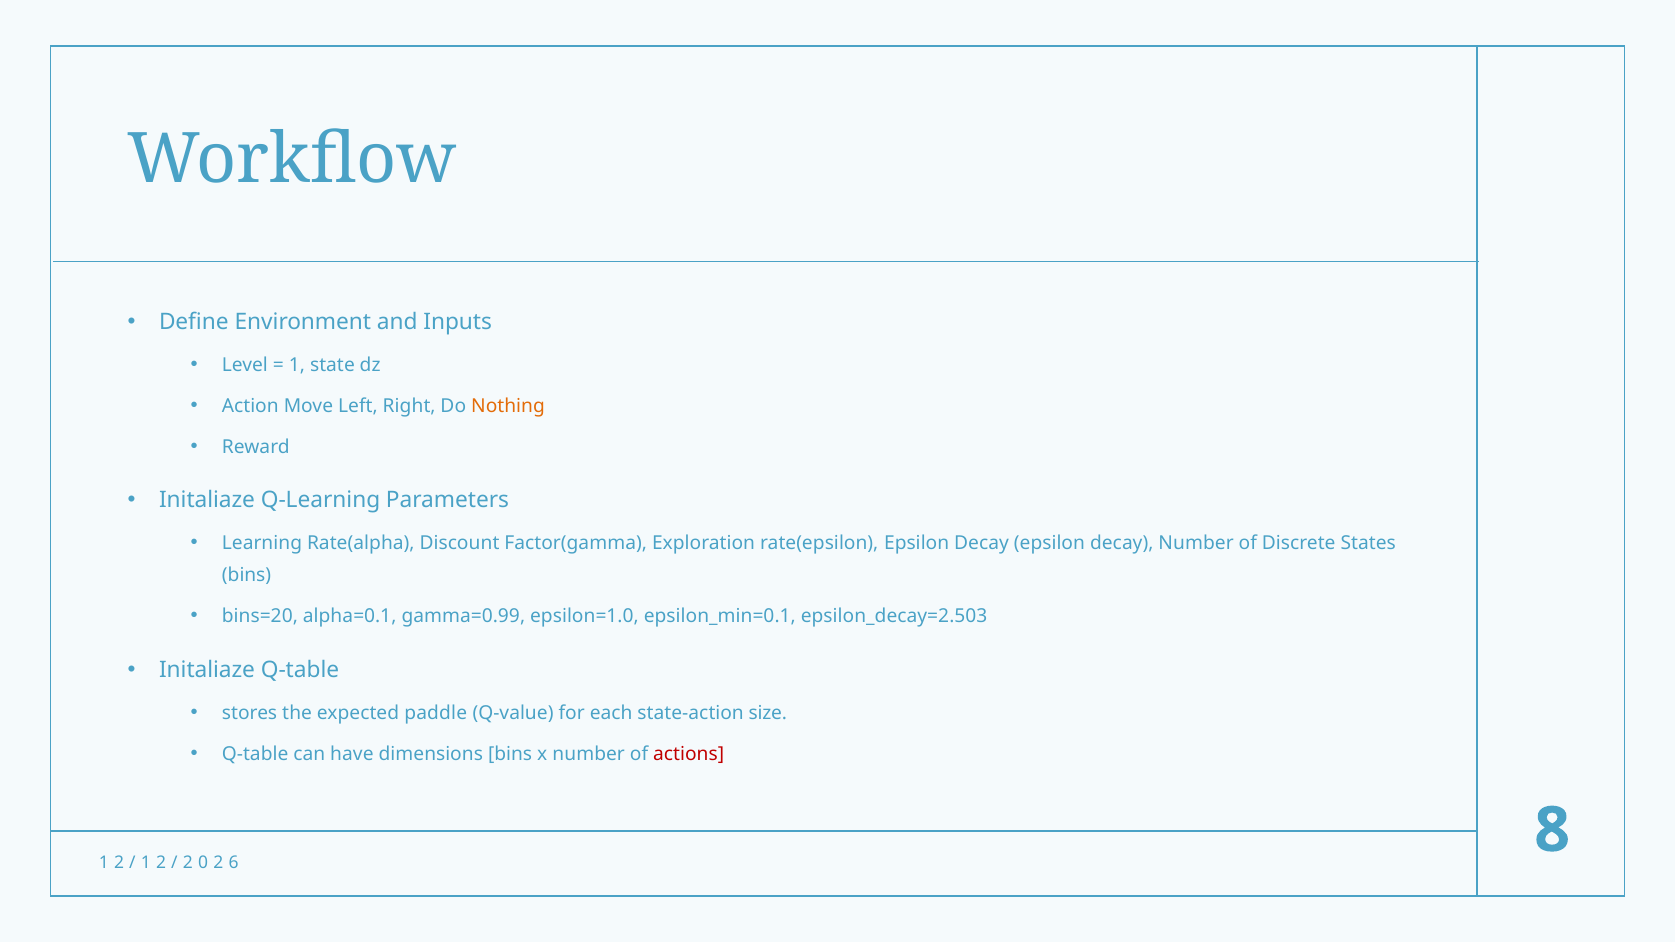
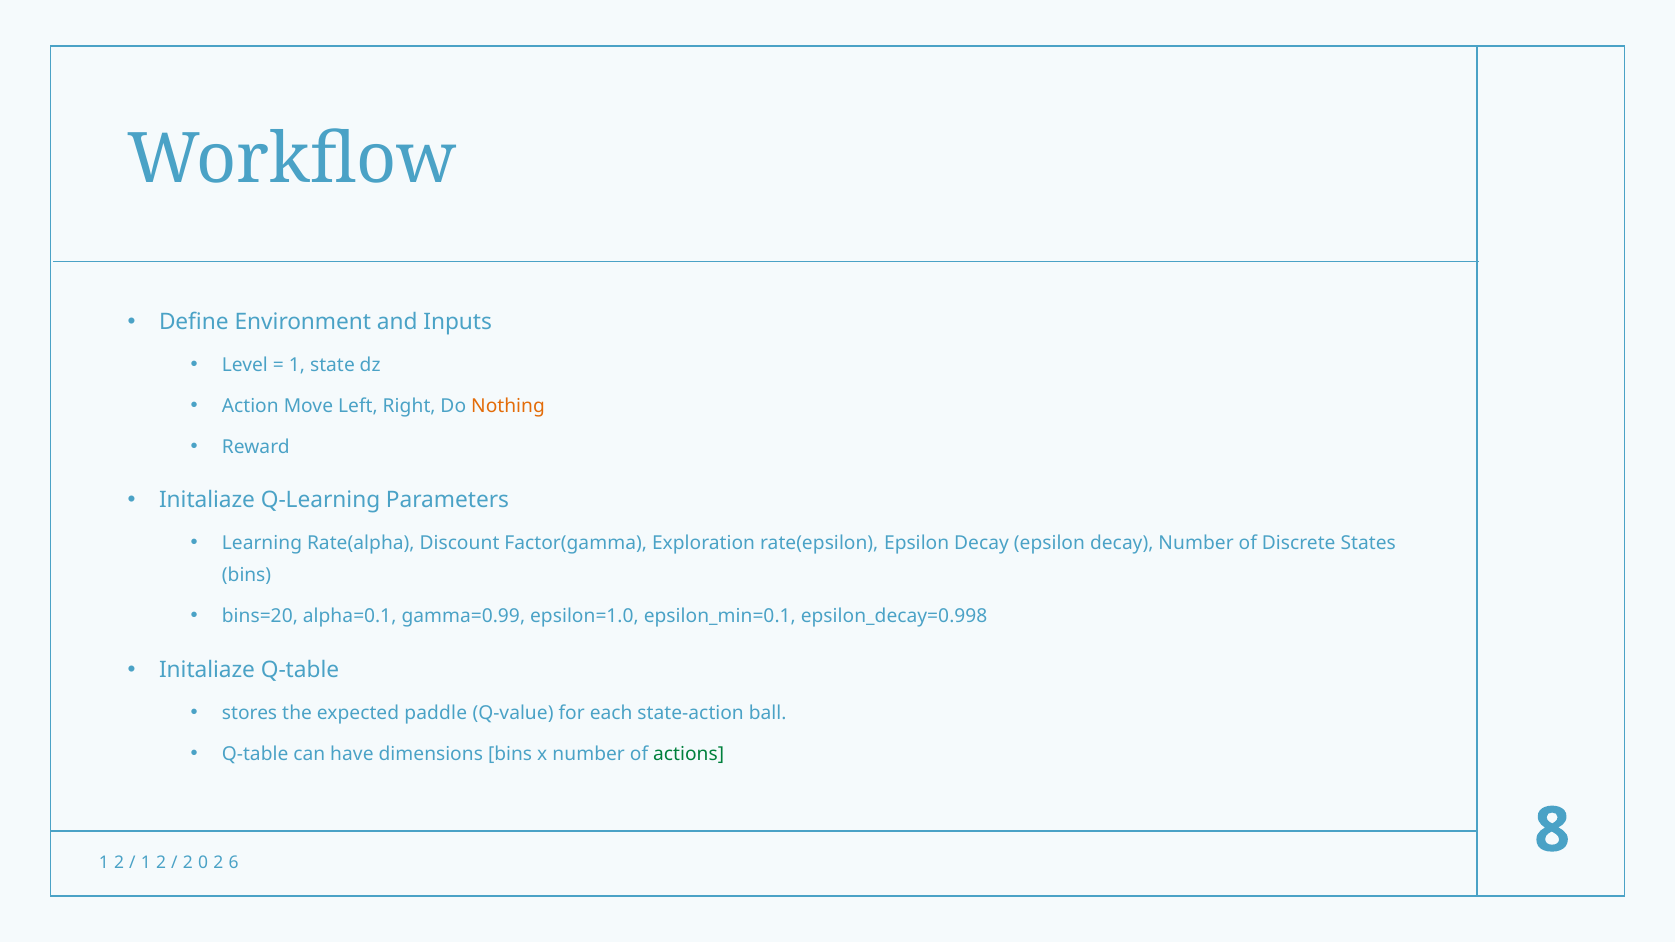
epsilon_decay=2.503: epsilon_decay=2.503 -> epsilon_decay=0.998 (894, 616)
size: size -> ball (768, 713)
actions colour: red -> green (689, 754)
